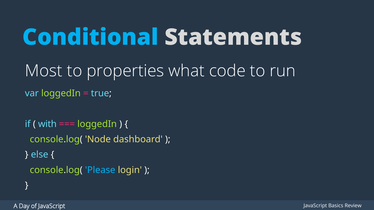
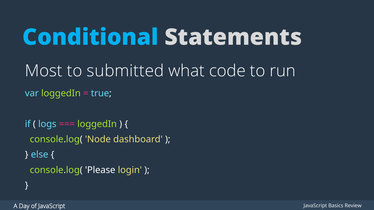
properties: properties -> submitted (125, 71)
with: with -> logs (47, 124)
Please colour: light blue -> white (100, 170)
